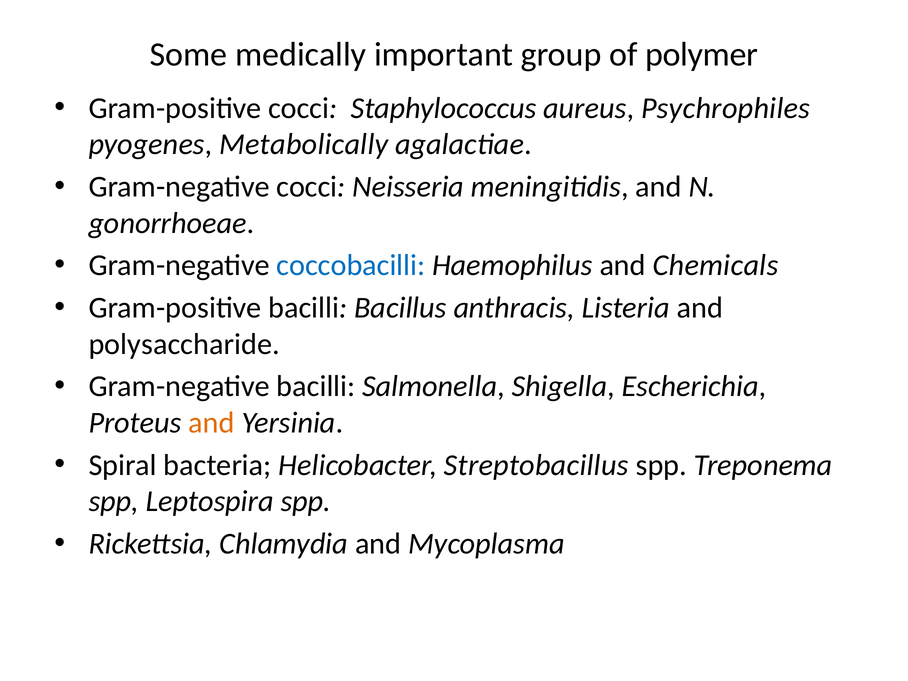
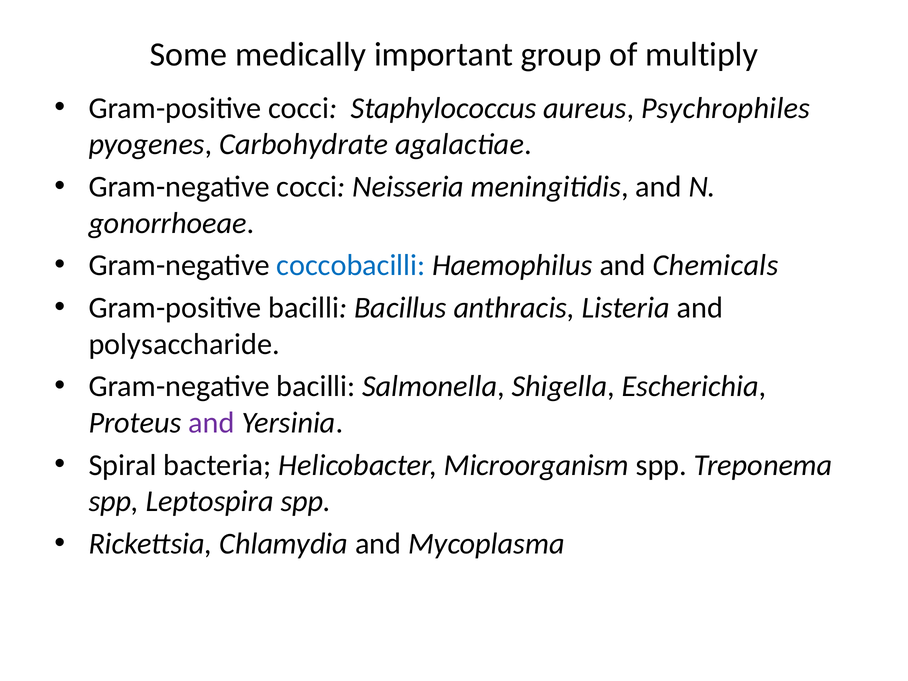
polymer: polymer -> multiply (702, 55)
Metabolically: Metabolically -> Carbohydrate (304, 144)
and colour: orange -> purple (212, 423)
Streptobacillus: Streptobacillus -> Microorganism (536, 465)
